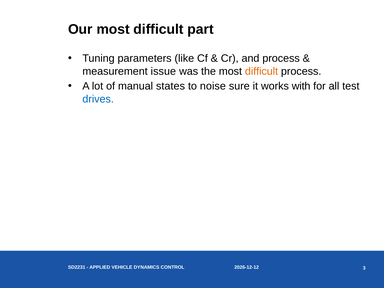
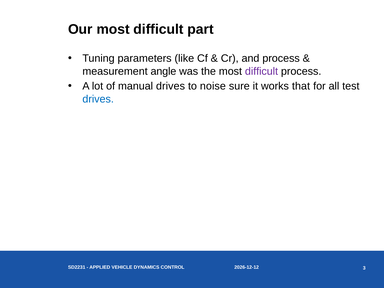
issue: issue -> angle (163, 71)
difficult colour: orange -> purple (262, 71)
manual states: states -> drives (170, 86)
with: with -> that (301, 86)
